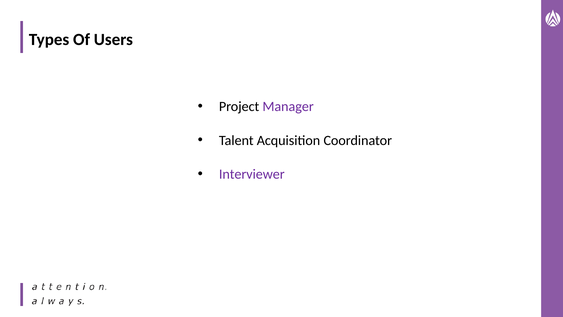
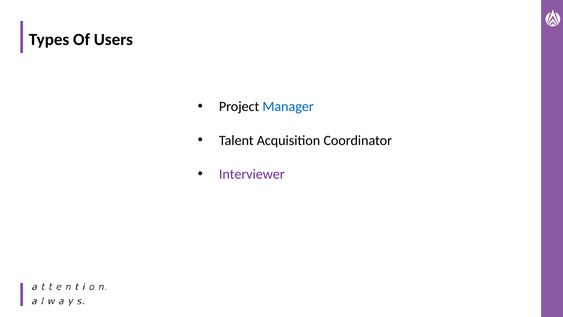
Manager colour: purple -> blue (288, 106)
